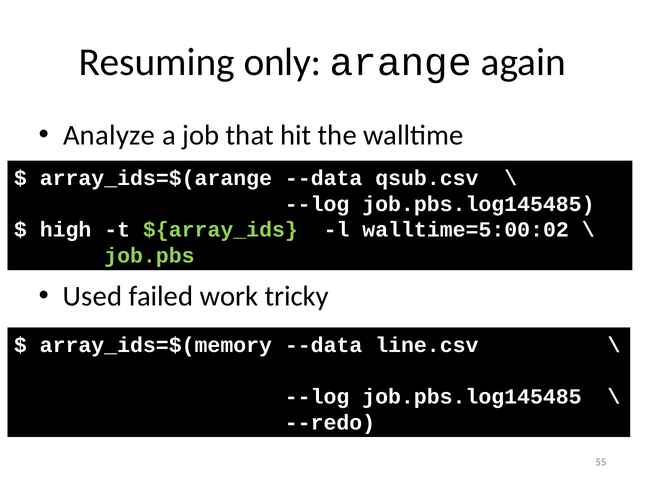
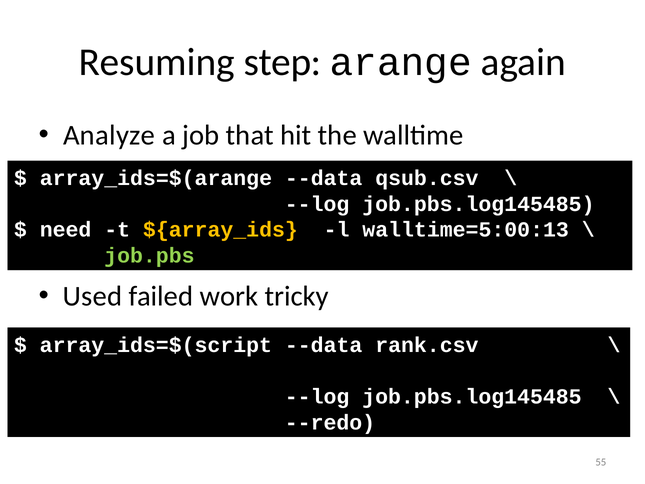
only: only -> step (282, 62)
high: high -> need (66, 230)
${array_ids colour: light green -> yellow (220, 230)
walltime=5:00:02: walltime=5:00:02 -> walltime=5:00:13 (466, 230)
array_ids=$(memory: array_ids=$(memory -> array_ids=$(script (156, 345)
line.csv: line.csv -> rank.csv (427, 345)
